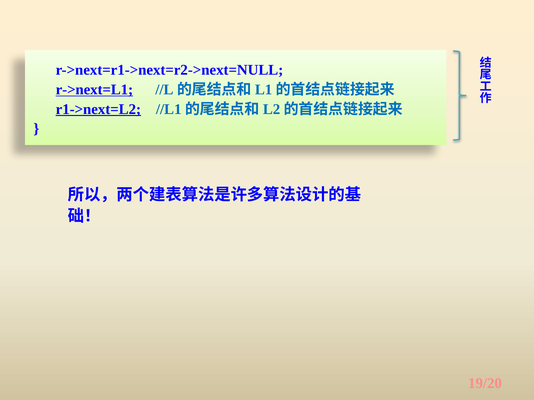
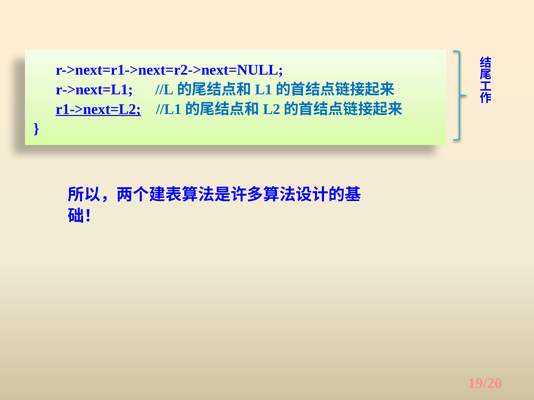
r->next=L1 underline: present -> none (94, 90)
